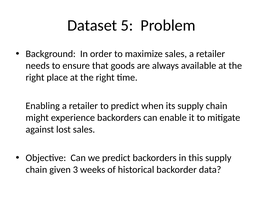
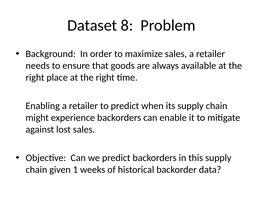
5: 5 -> 8 (127, 25)
3: 3 -> 1 (75, 170)
